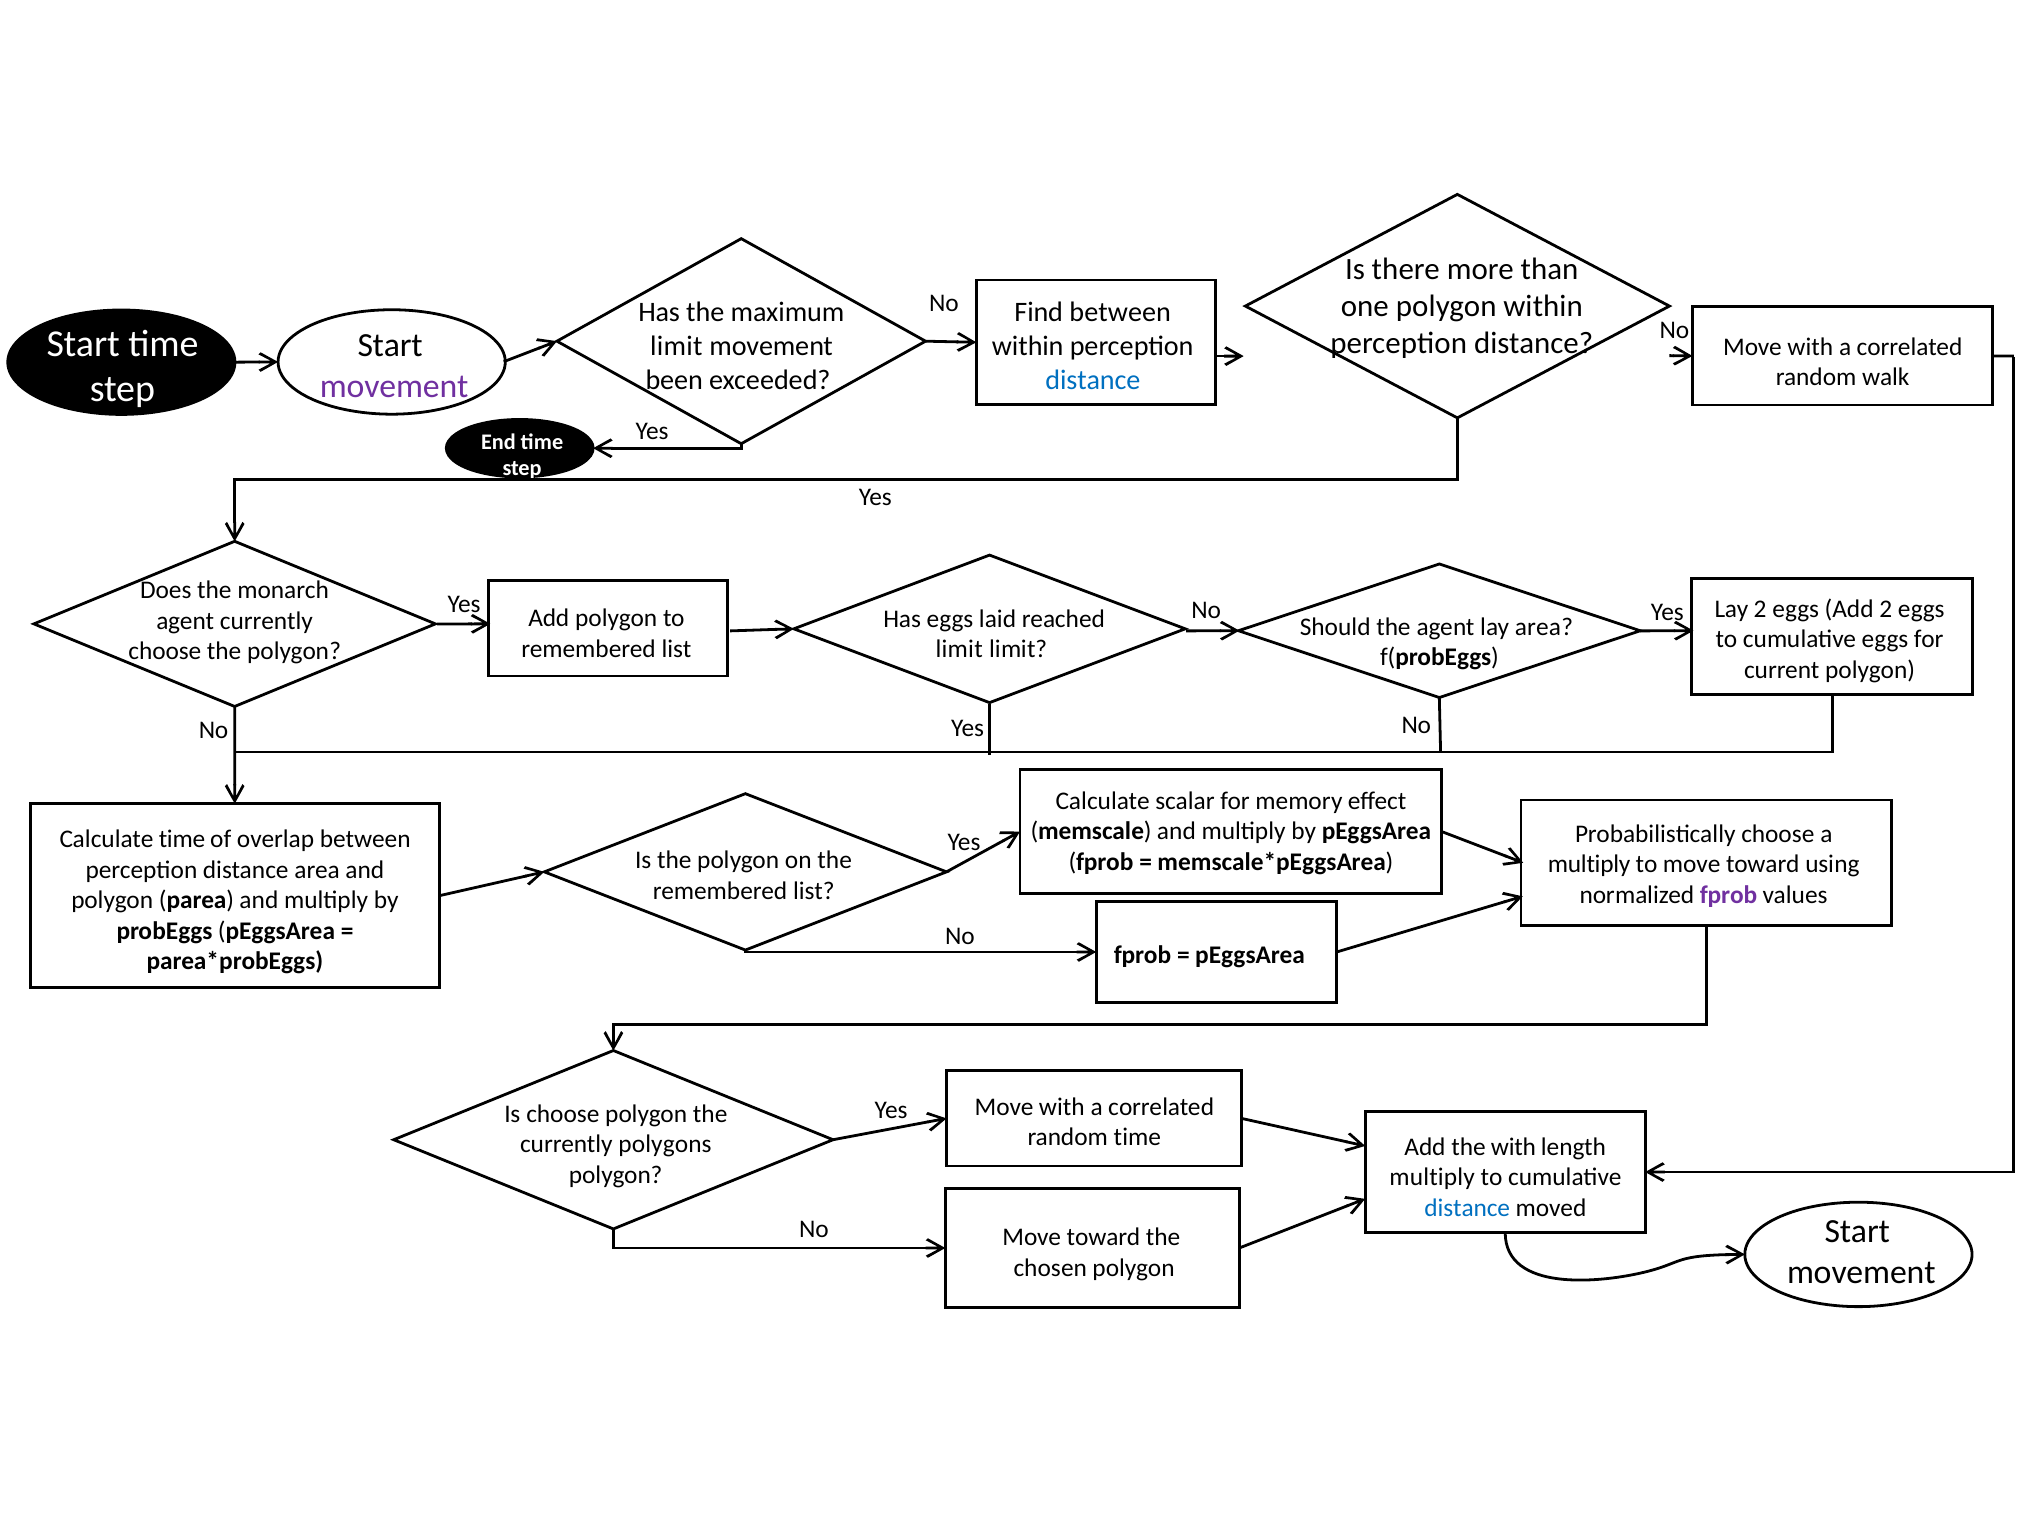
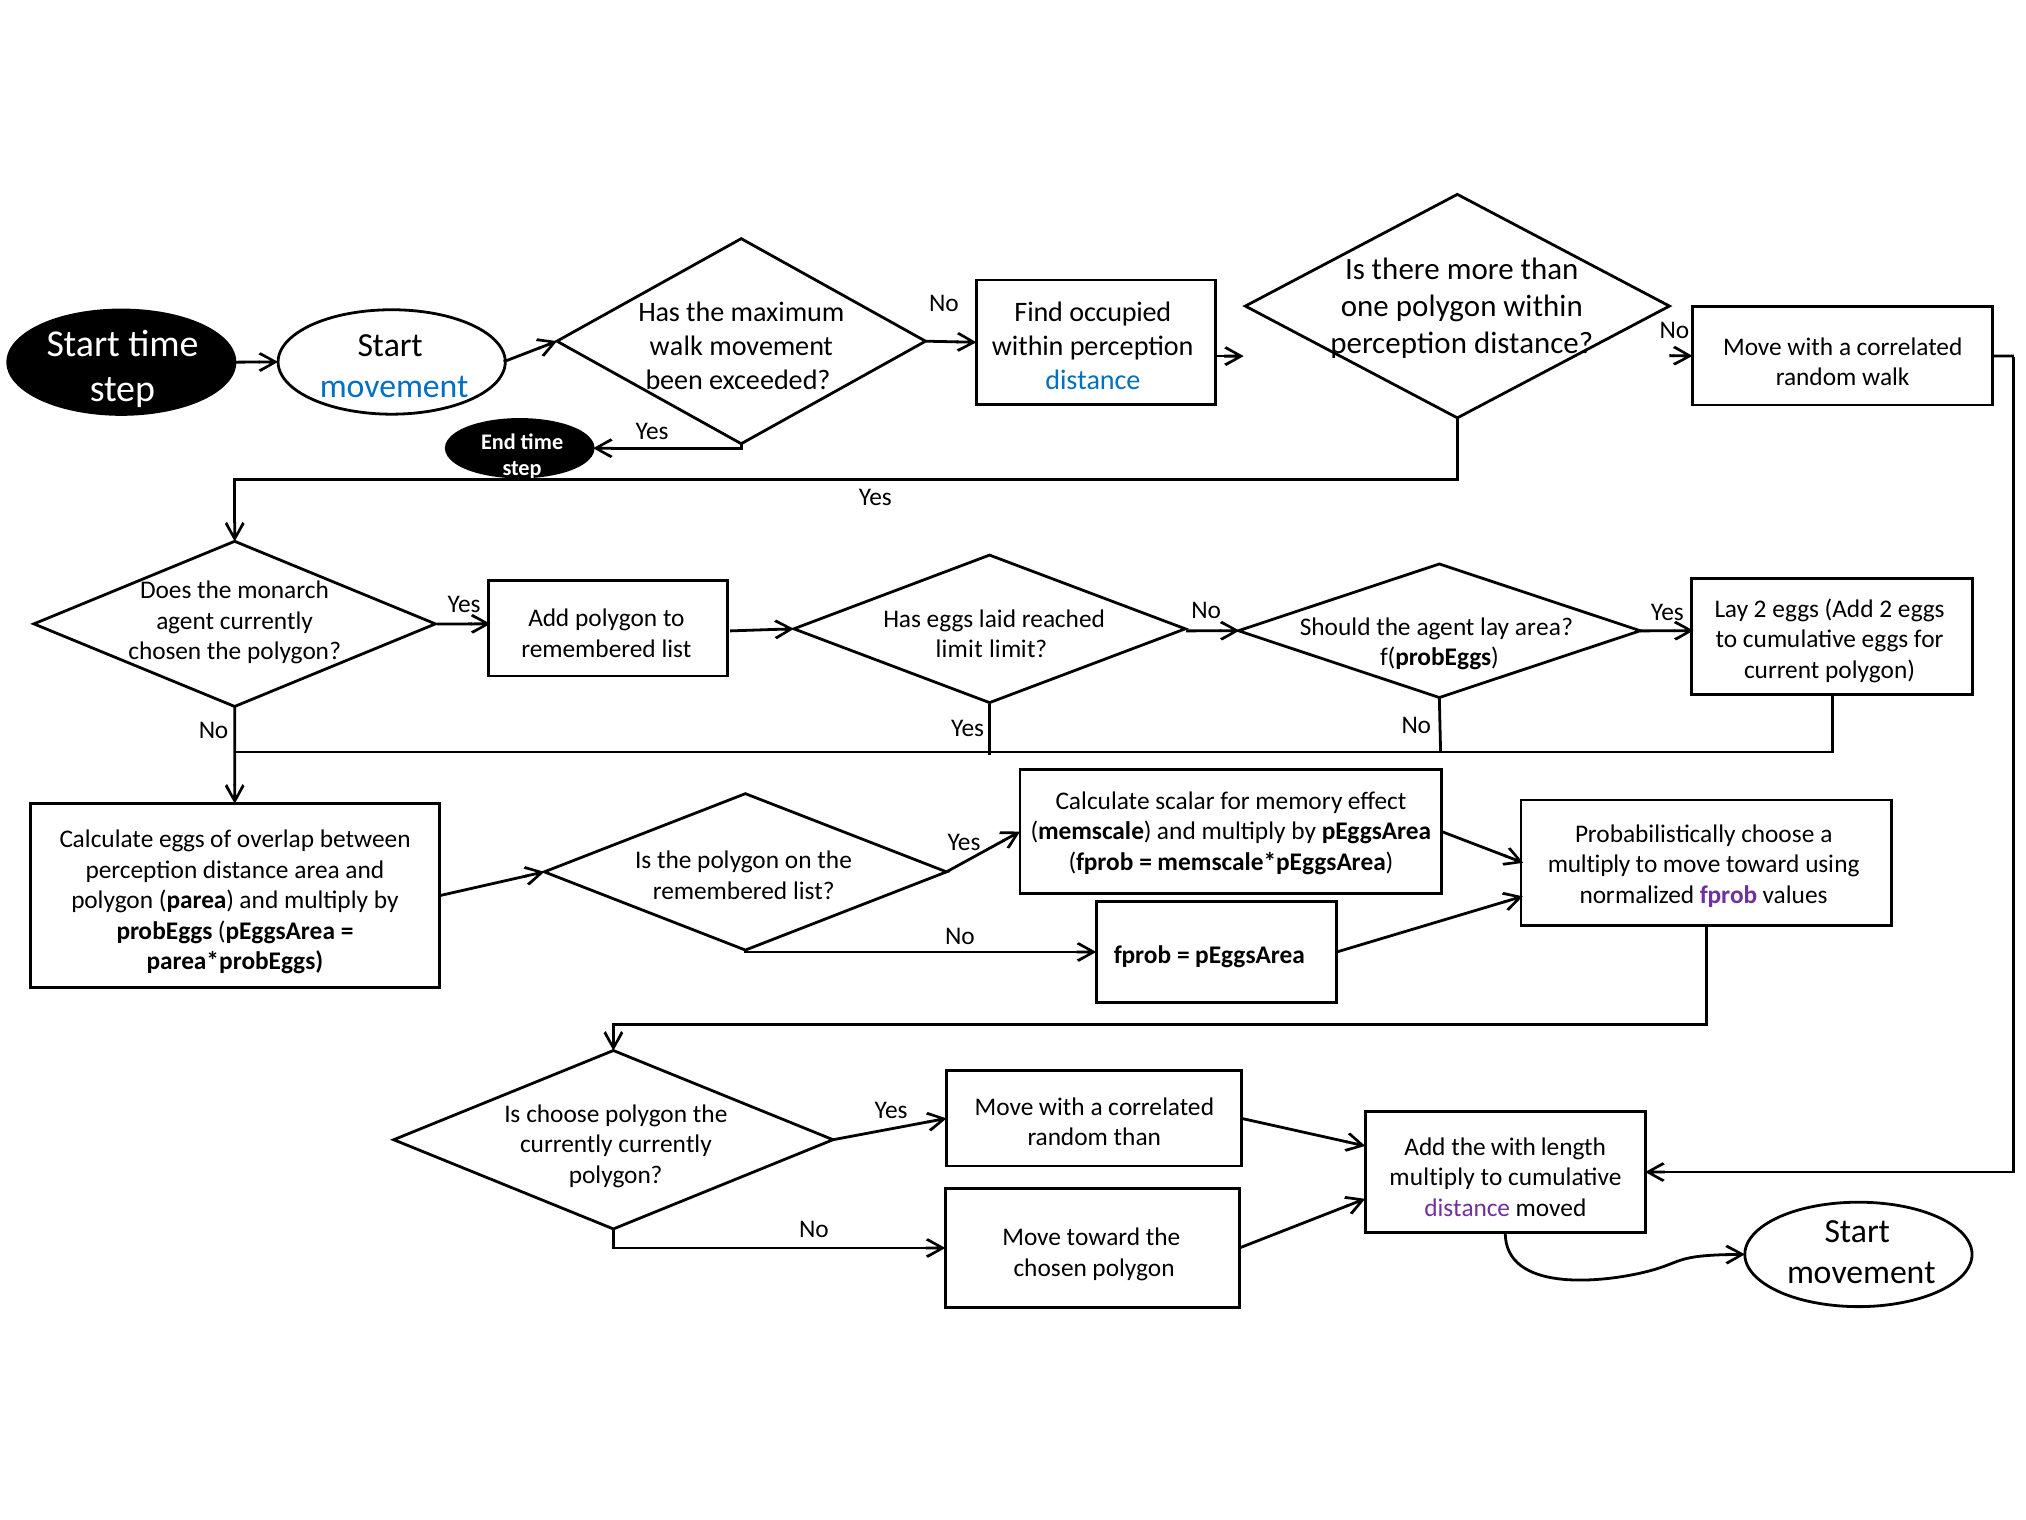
Find between: between -> occupied (1120, 313)
limit: limit -> walk (676, 346)
movement colour: purple -> blue (394, 386)
choose: choose -> chosen (165, 651)
Calculate time: time -> eggs (182, 839)
random time: time -> than (1137, 1137)
currently polygons: polygons -> currently (665, 1144)
distance colour: blue -> purple (1467, 1208)
